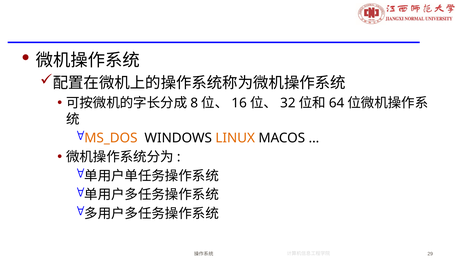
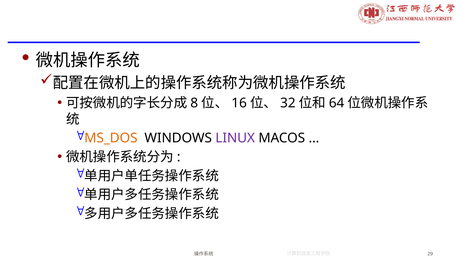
LINUX colour: orange -> purple (235, 138)
